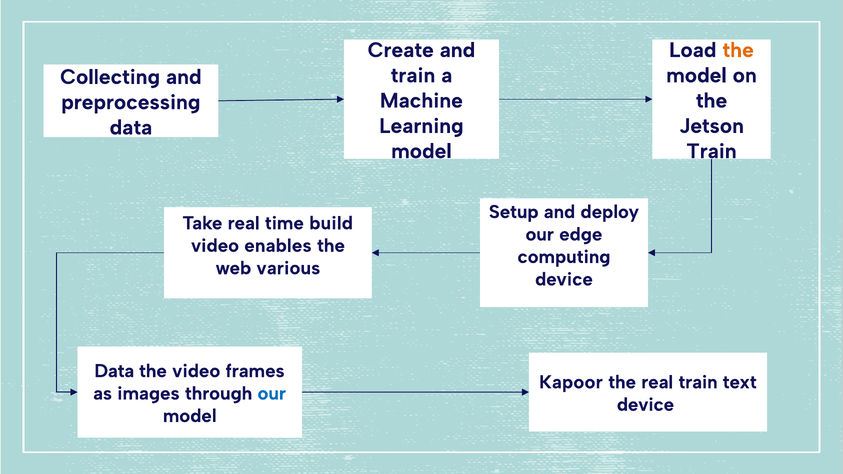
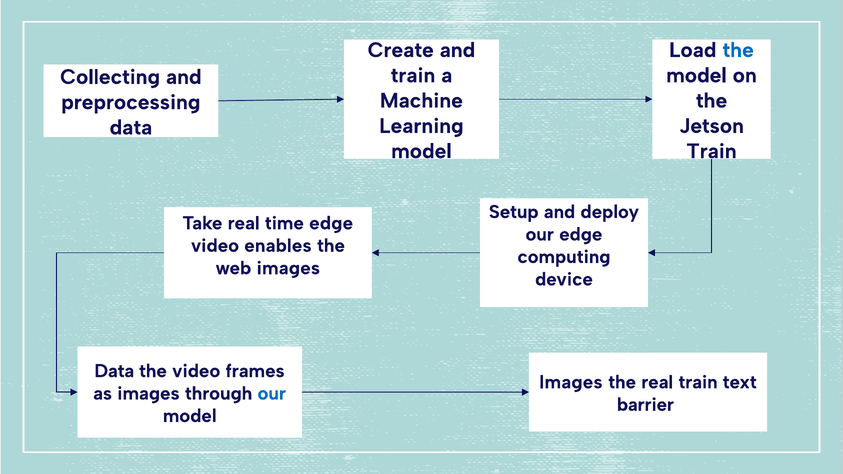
the colour: orange -> blue (738, 50)
time build: build -> edge (331, 223)
web various: various -> images (288, 268)
Kapoor: Kapoor -> Images (571, 382)
device: device -> barrier (645, 405)
